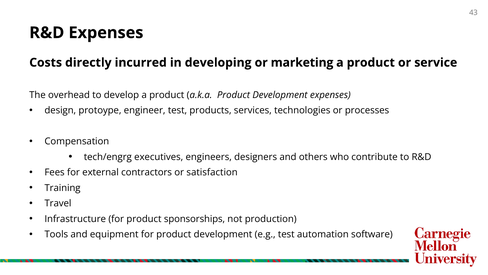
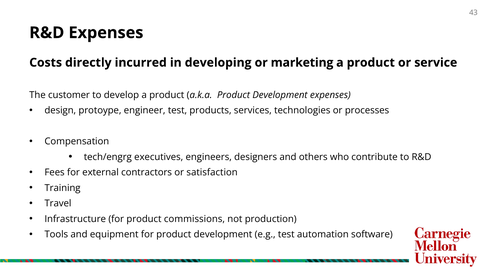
overhead: overhead -> customer (69, 95)
sponsorships: sponsorships -> commissions (194, 219)
